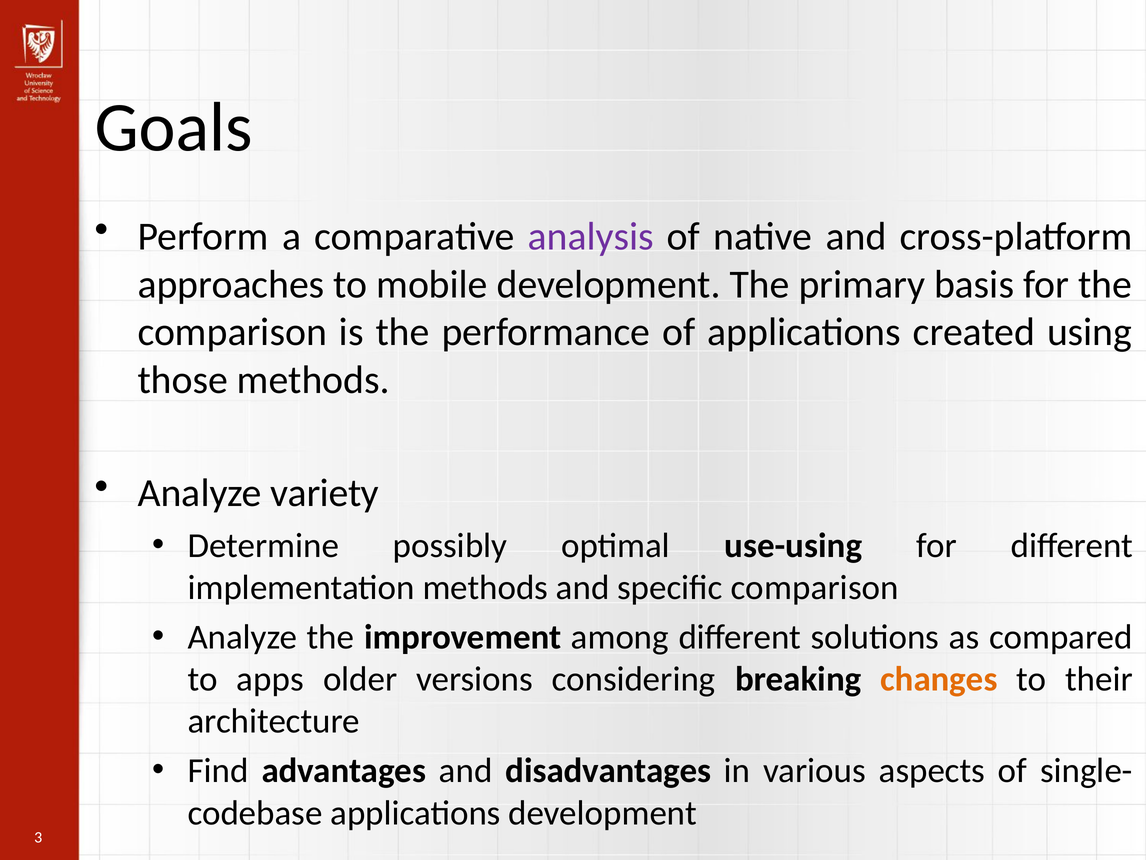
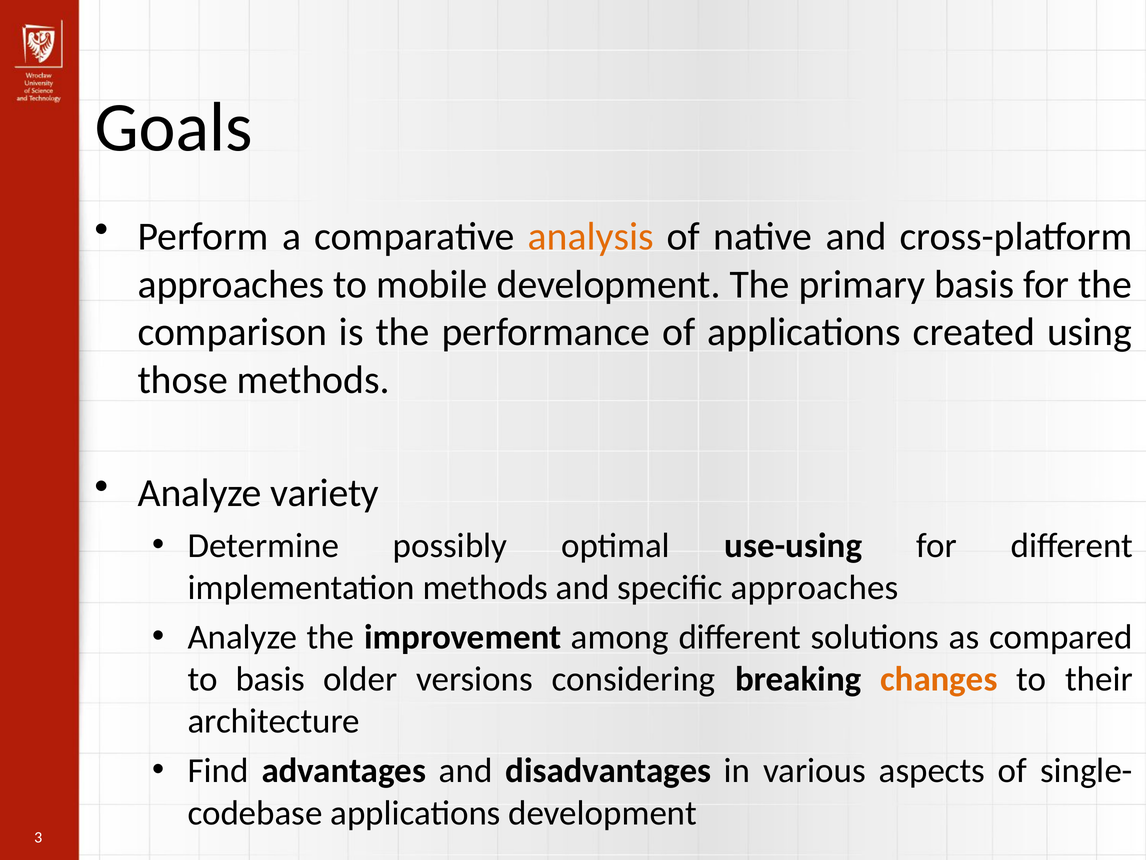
analysis colour: purple -> orange (591, 237)
specific comparison: comparison -> approaches (815, 587)
to apps: apps -> basis (270, 679)
